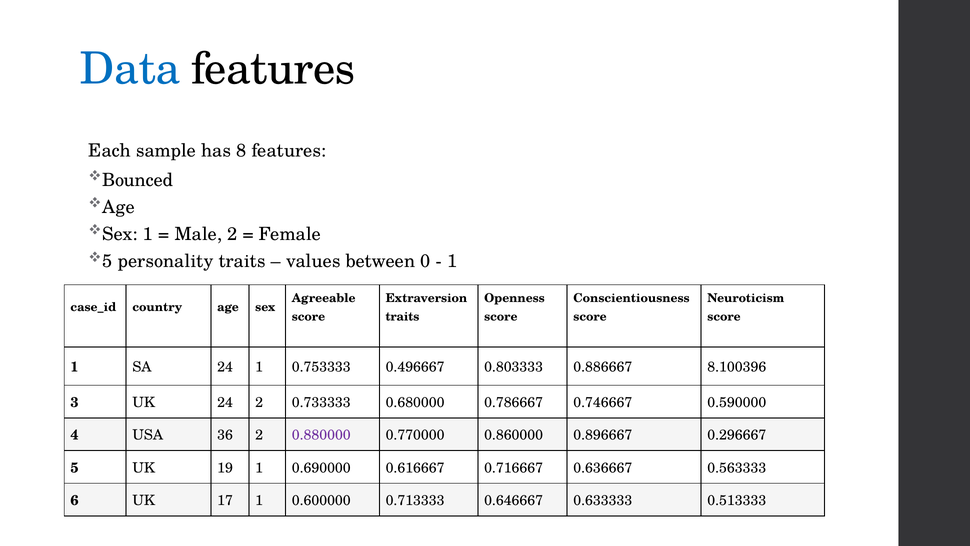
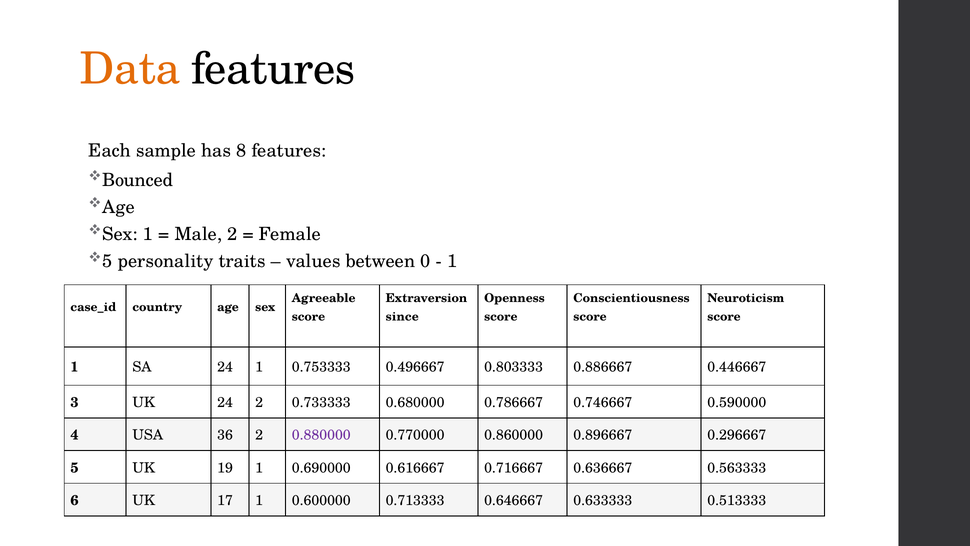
Data colour: blue -> orange (130, 69)
traits: traits -> since (402, 316)
8.100396: 8.100396 -> 0.446667 (737, 367)
